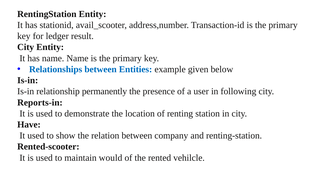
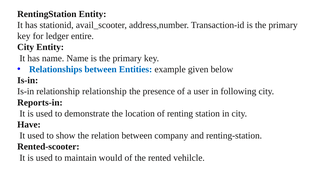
result: result -> entire (82, 36)
relationship permanently: permanently -> relationship (104, 91)
